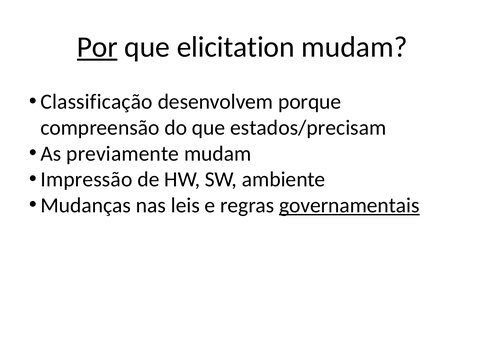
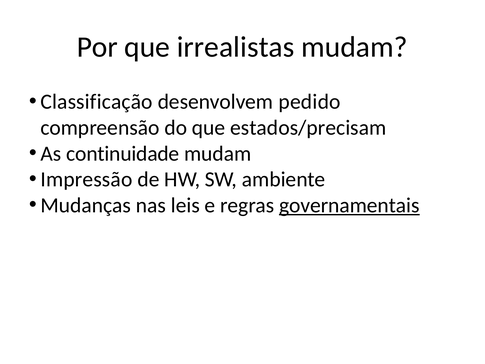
Por underline: present -> none (97, 47)
elicitation: elicitation -> irrealistas (236, 47)
porque: porque -> pedido (310, 102)
previamente: previamente -> continuidade (123, 153)
